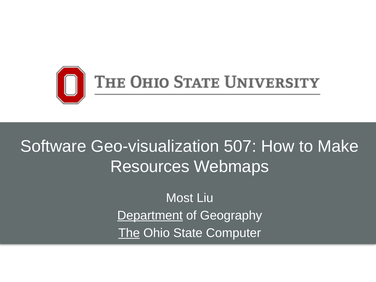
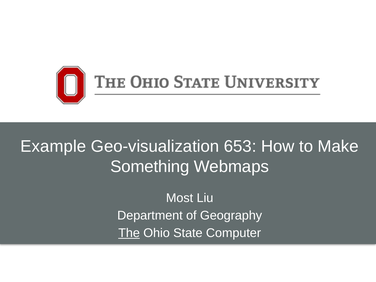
Software: Software -> Example (53, 146)
507: 507 -> 653 (240, 146)
Resources: Resources -> Something (150, 167)
Department underline: present -> none (150, 215)
